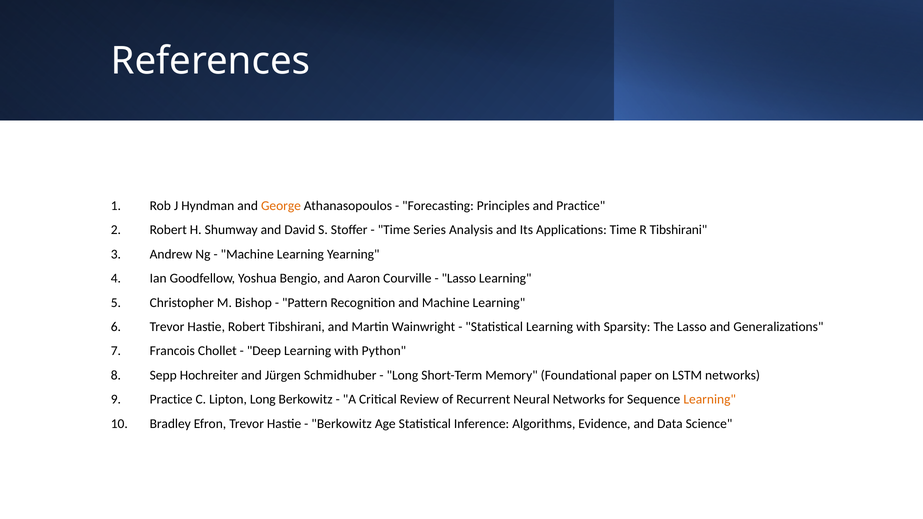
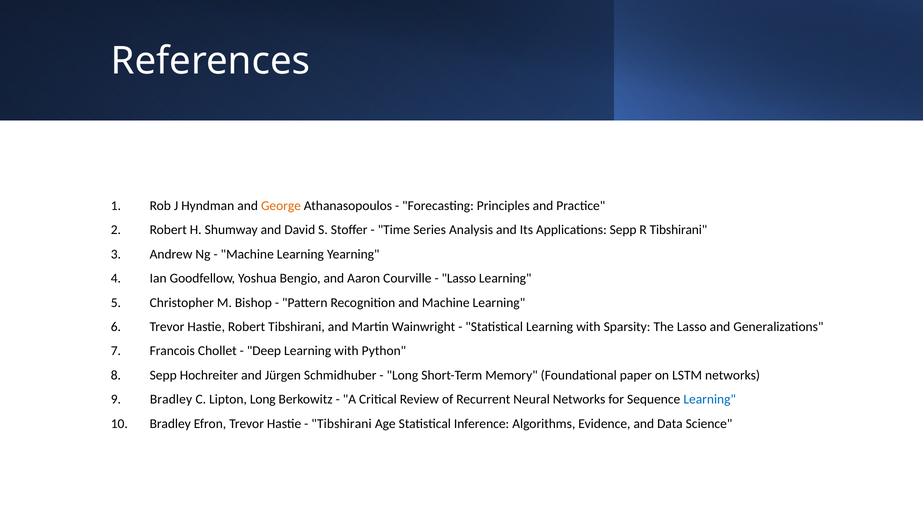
Applications Time: Time -> Sepp (623, 230)
Practice: Practice -> Bradley (171, 400)
Learning colour: orange -> blue (710, 400)
Berkowitz: Berkowitz -> Tibshirani (342, 424)
